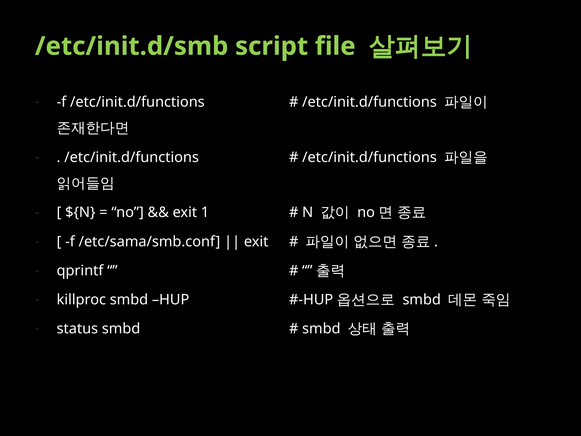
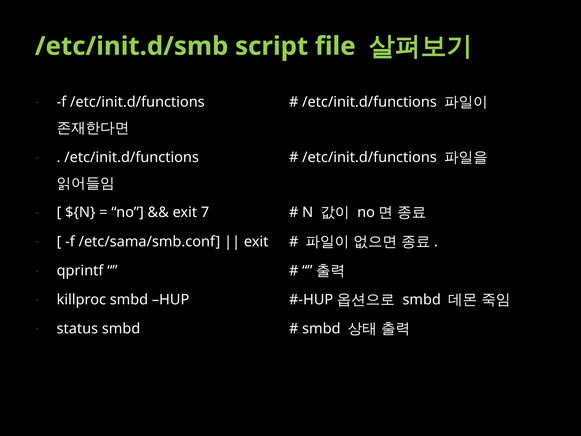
1: 1 -> 7 (205, 212)
